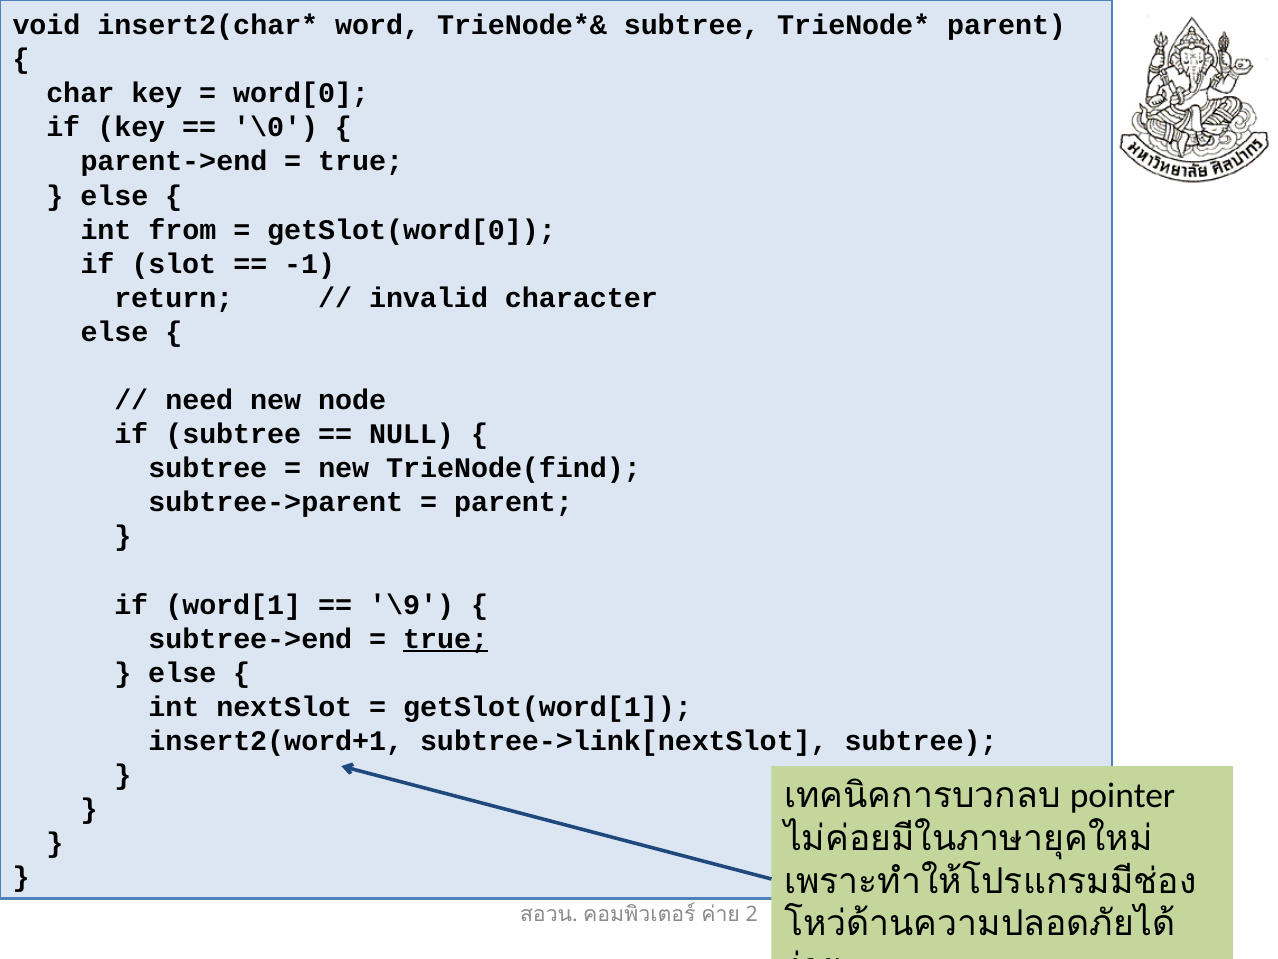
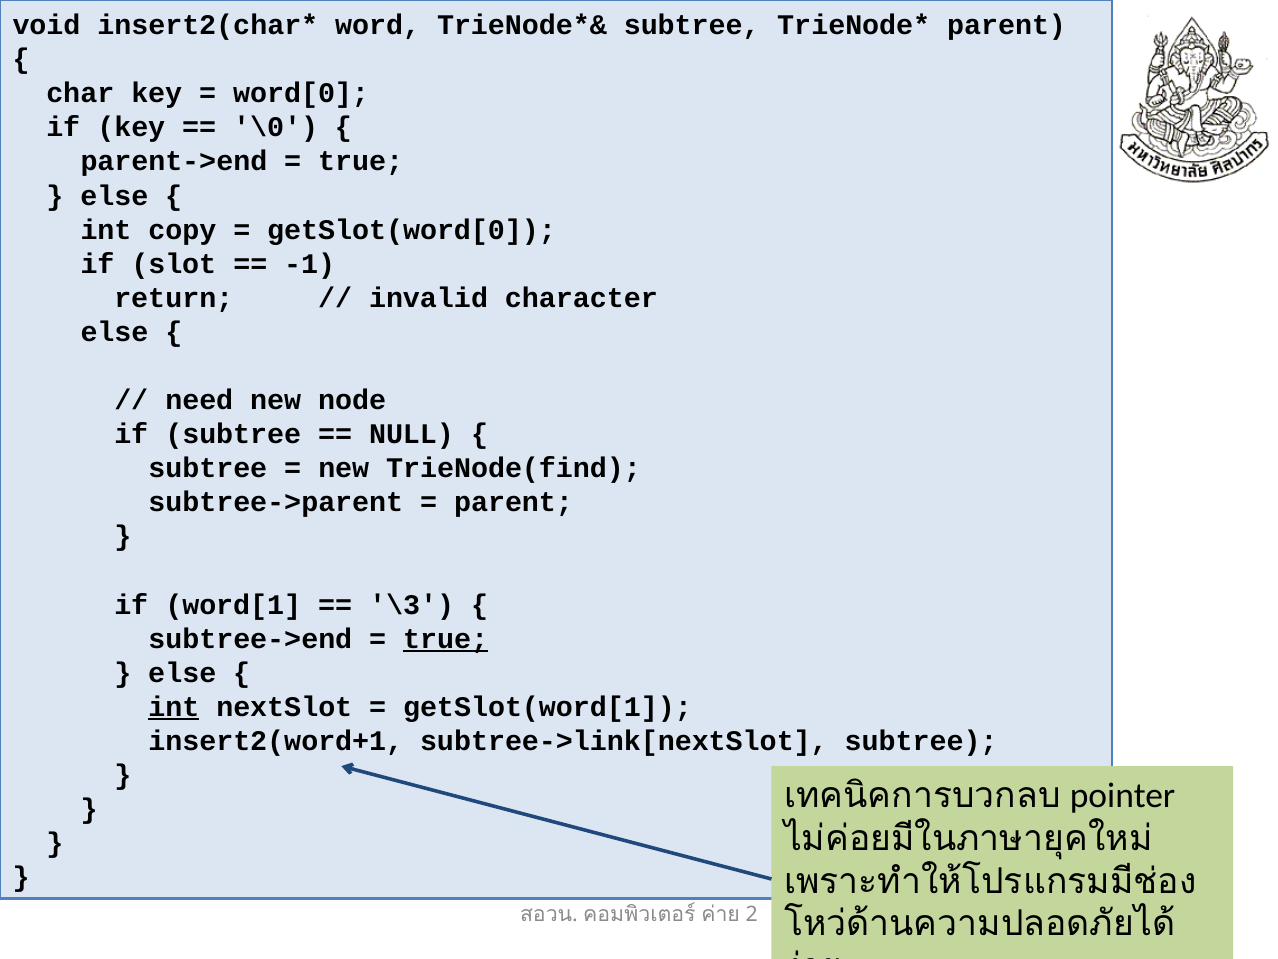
from: from -> copy (182, 230)
\9: \9 -> \3 (412, 604)
int underline: none -> present (174, 707)
